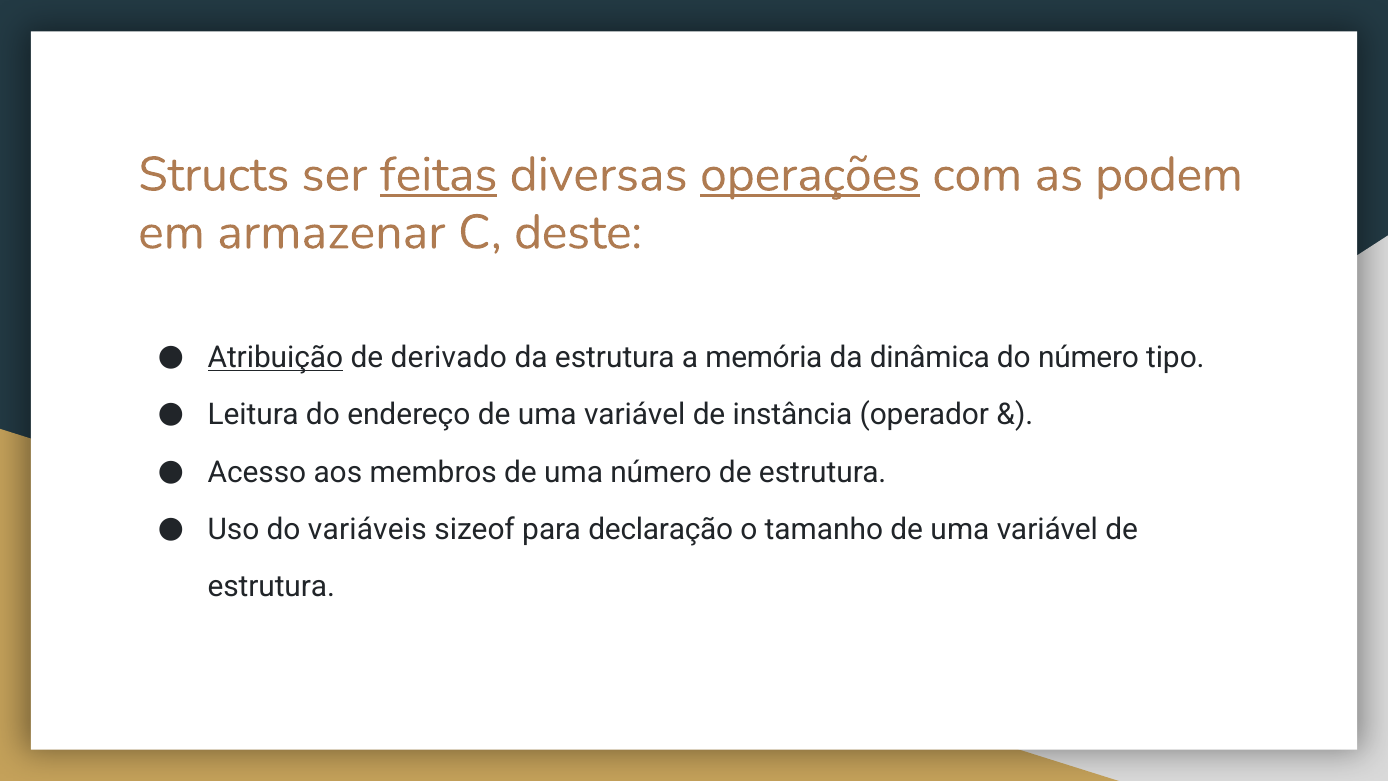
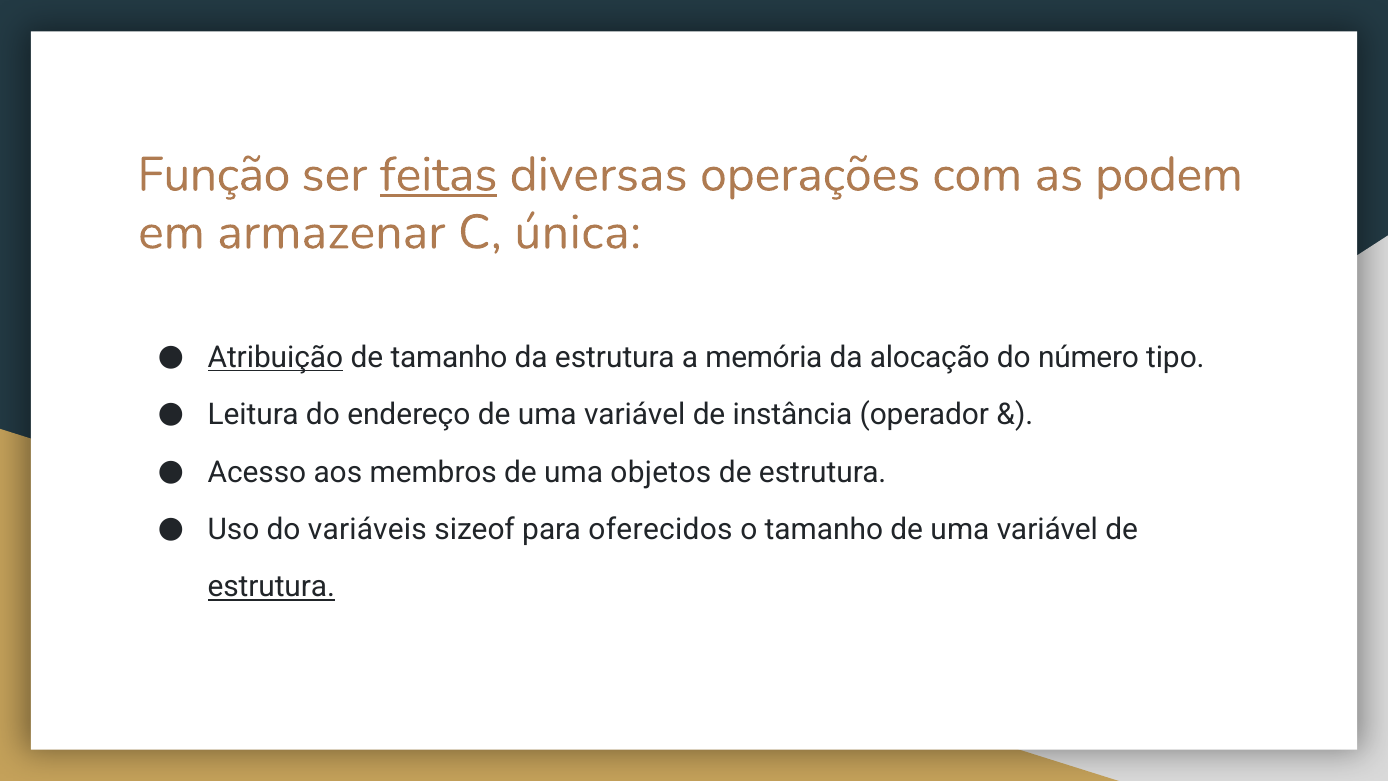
Structs: Structs -> Função (214, 175)
operações underline: present -> none (810, 175)
deste: deste -> única (578, 232)
de derivado: derivado -> tamanho (449, 358)
dinâmica: dinâmica -> alocação (930, 358)
uma número: número -> objetos (661, 472)
declaração: declaração -> oferecidos (661, 529)
estrutura underline: none -> present (271, 587)
